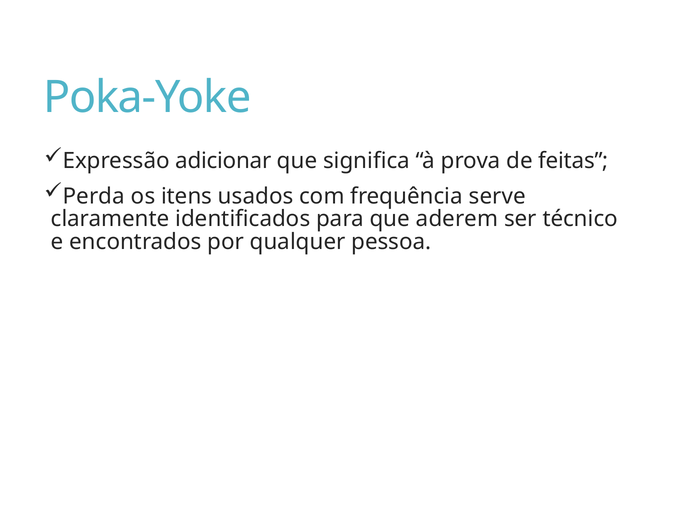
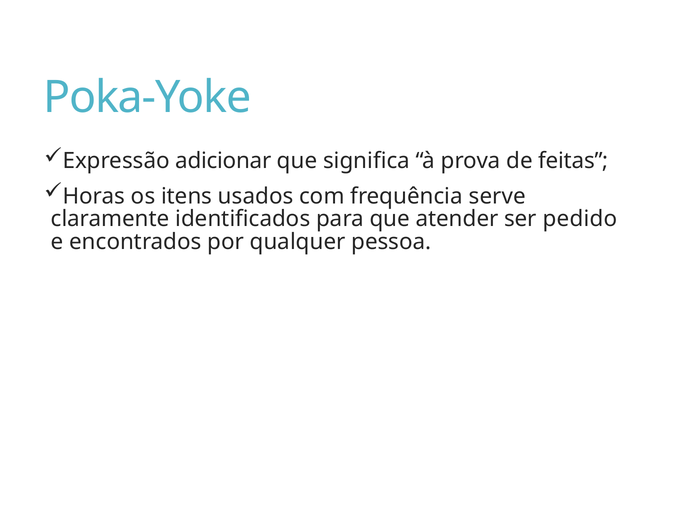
Perda: Perda -> Horas (94, 196)
aderem: aderem -> atender (457, 219)
técnico: técnico -> pedido (580, 219)
